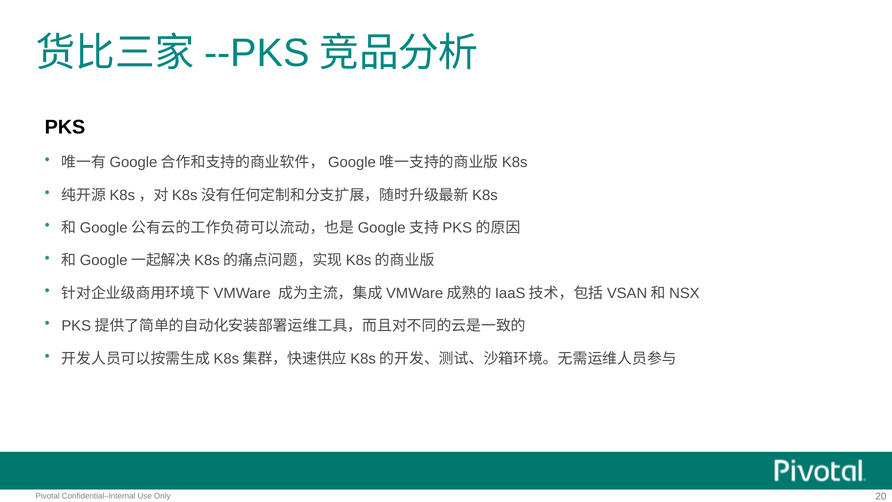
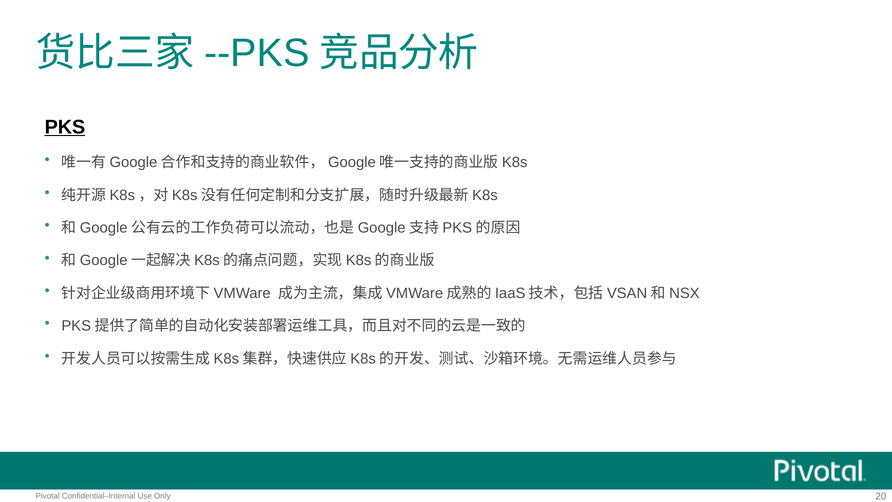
PKS underline: none -> present (65, 127)
